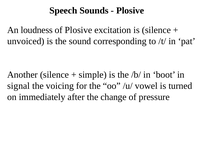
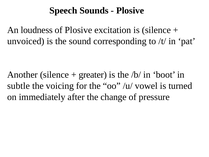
simple: simple -> greater (93, 74)
signal: signal -> subtle (19, 86)
